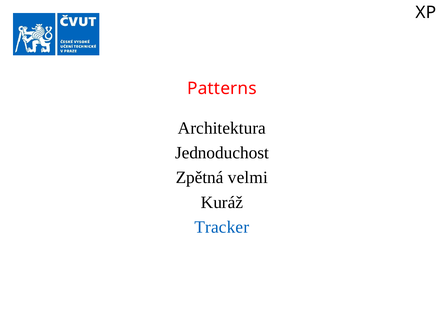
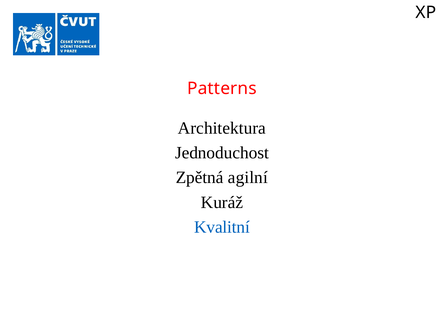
velmi: velmi -> agilní (248, 178)
Tracker: Tracker -> Kvalitní (222, 227)
